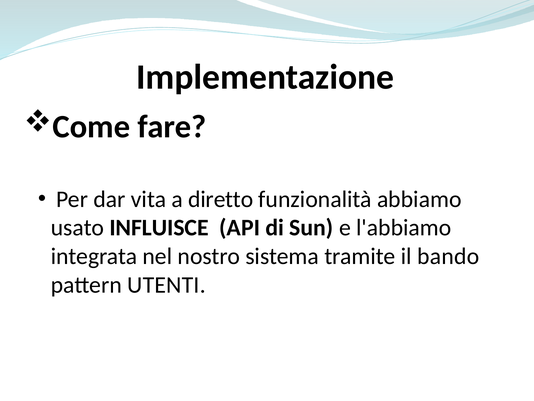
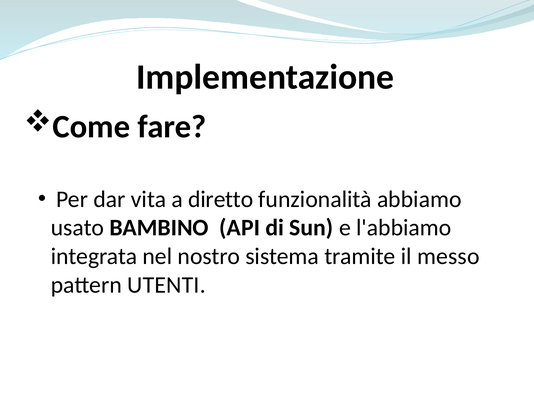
INFLUISCE: INFLUISCE -> BAMBINO (159, 228)
bando: bando -> messo (448, 256)
